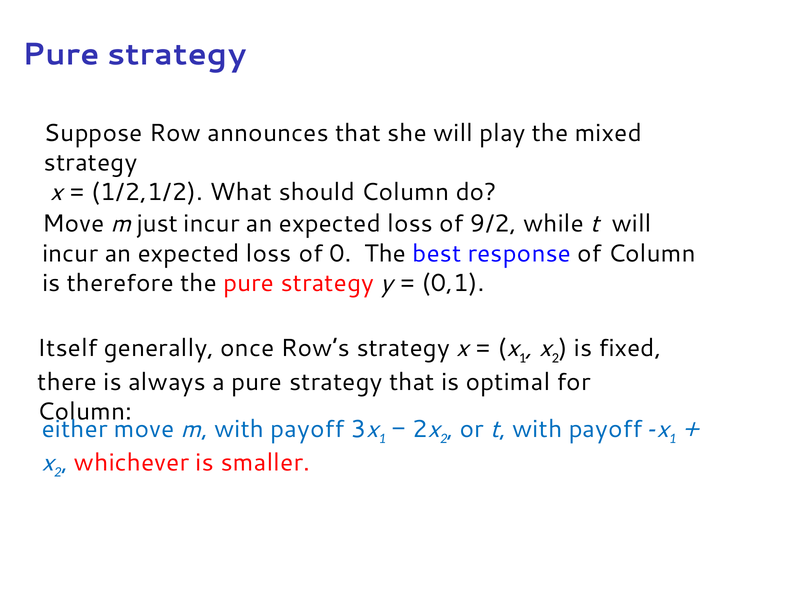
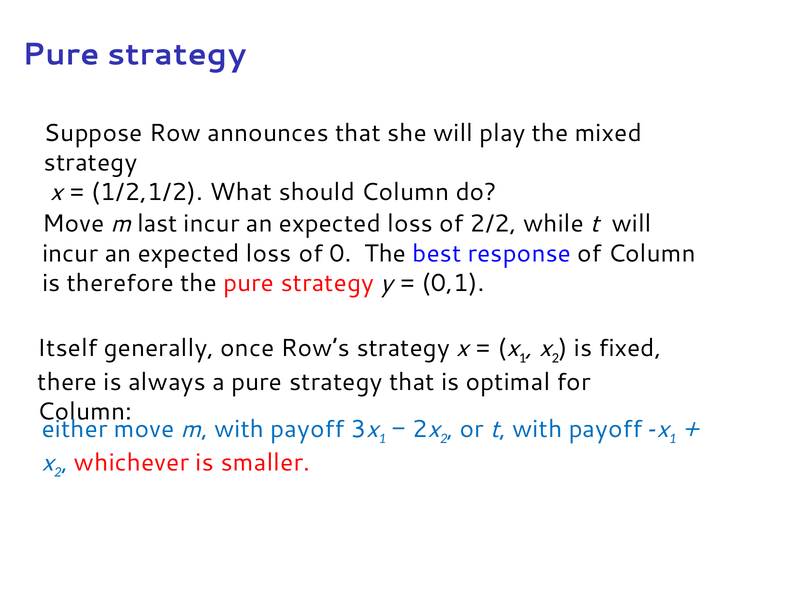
just: just -> last (157, 224)
9/2: 9/2 -> 2/2 (493, 224)
